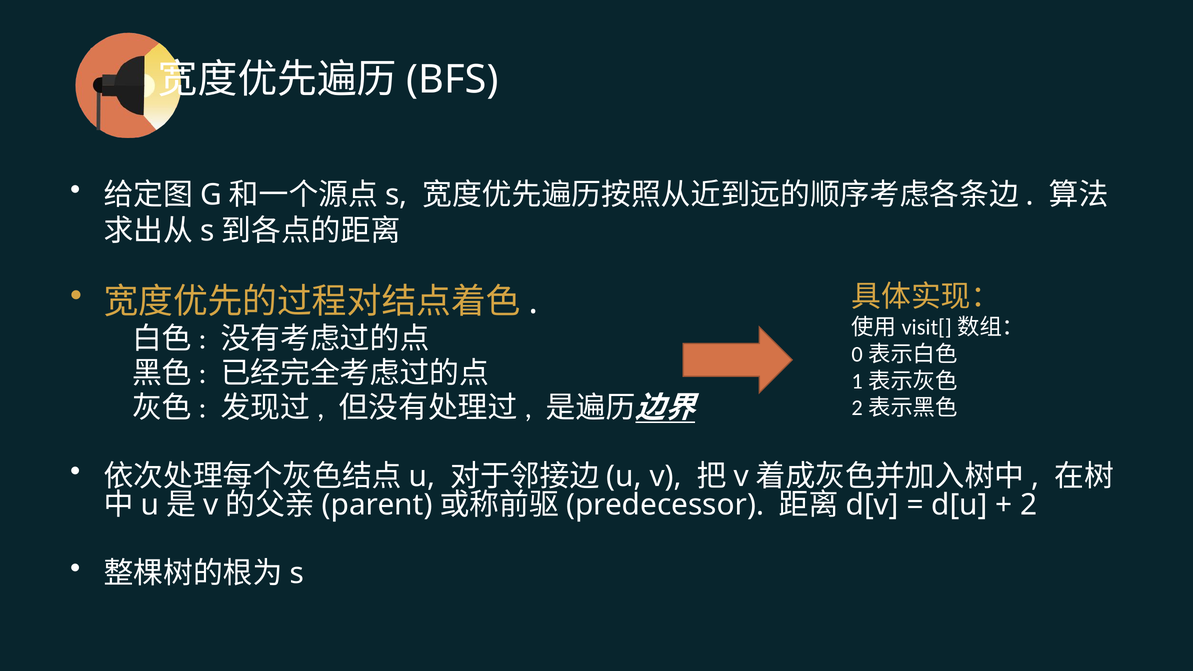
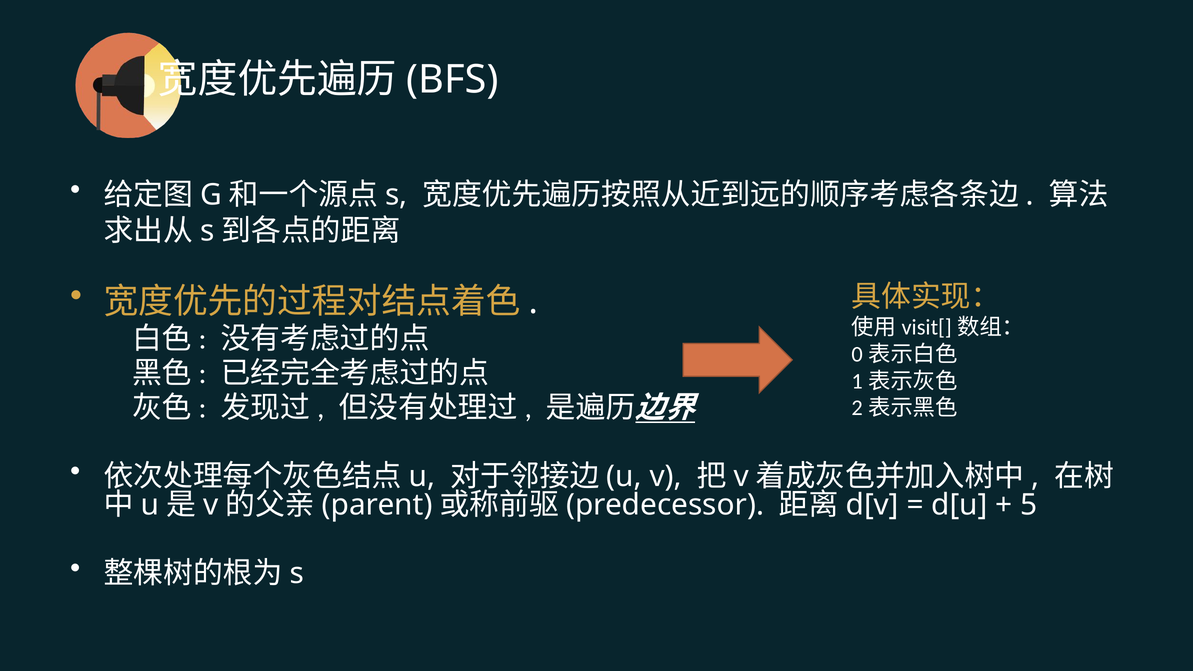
2: 2 -> 5 (1029, 505)
